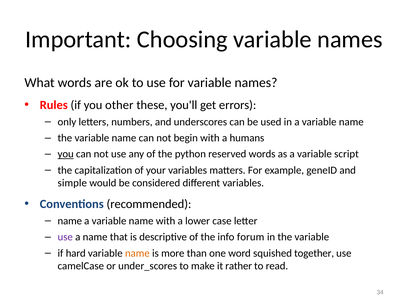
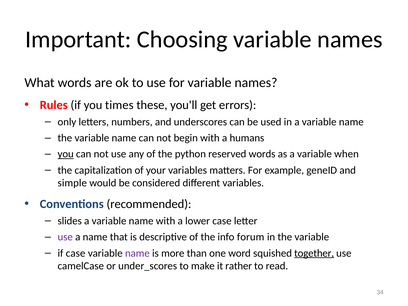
other: other -> times (119, 105)
script: script -> when (346, 154)
name: name -> slides (70, 221)
if hard: hard -> case (76, 253)
name colour: orange -> purple (137, 253)
together underline: none -> present (314, 253)
